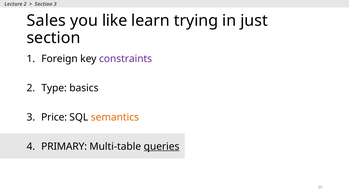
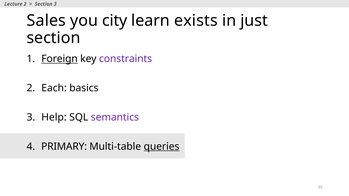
like: like -> city (115, 21)
trying: trying -> exists (196, 21)
Foreign underline: none -> present (60, 59)
Type: Type -> Each (54, 88)
Price: Price -> Help (54, 117)
semantics colour: orange -> purple (115, 117)
